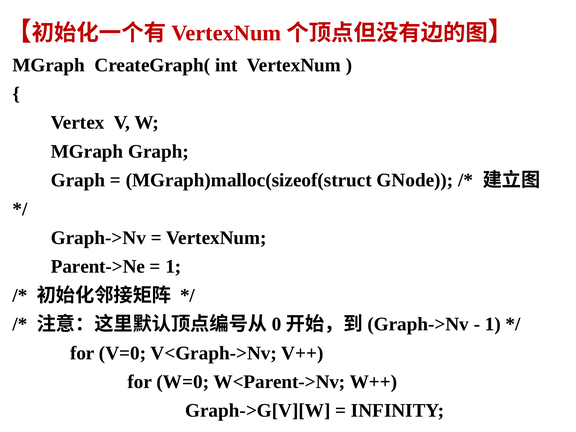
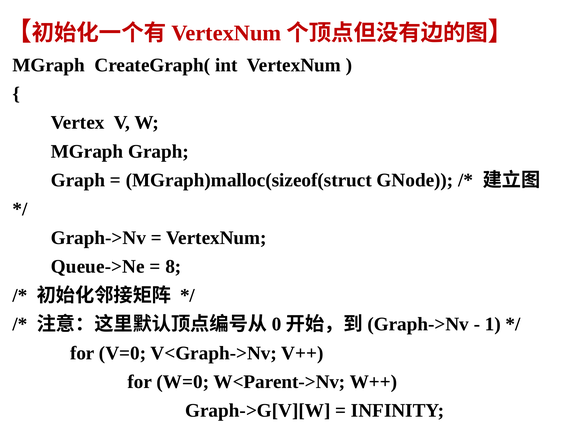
Parent->Ne: Parent->Ne -> Queue->Ne (98, 267)
1: 1 -> 8 (173, 267)
